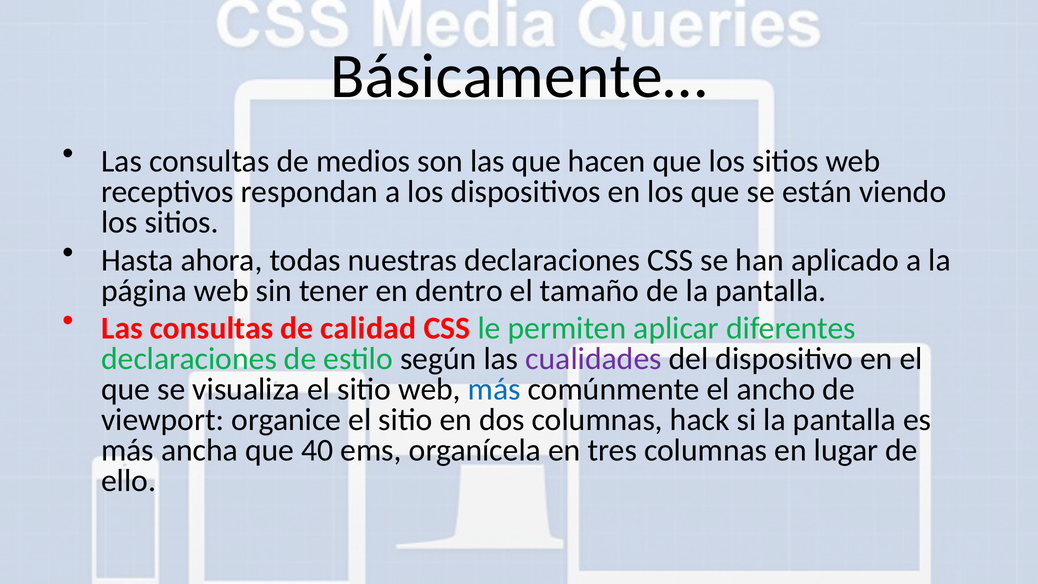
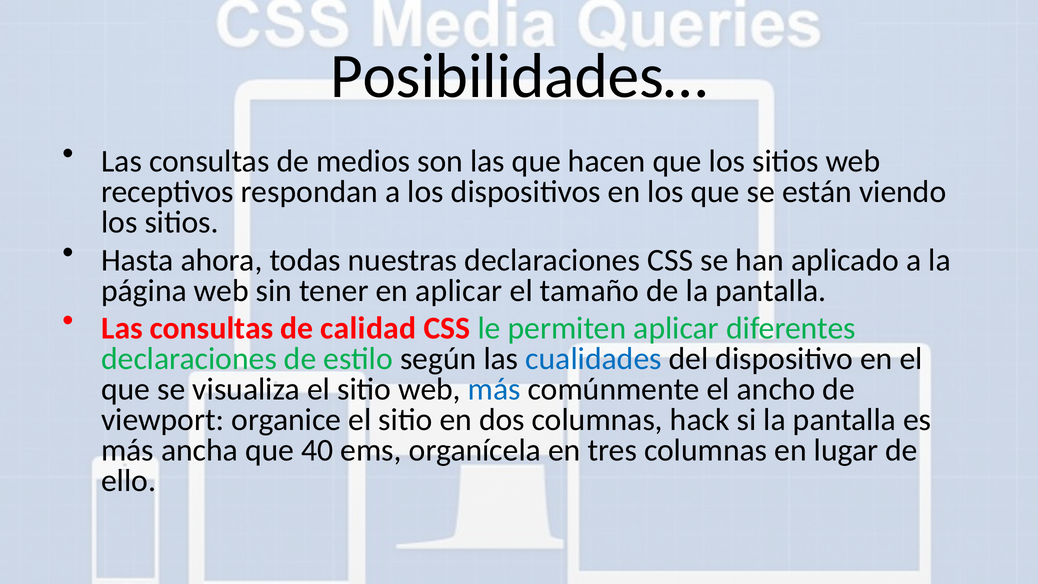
Básicamente…: Básicamente… -> Posibilidades… (519, 76)
en dentro: dentro -> aplicar (459, 291)
cualidades colour: purple -> blue (594, 359)
